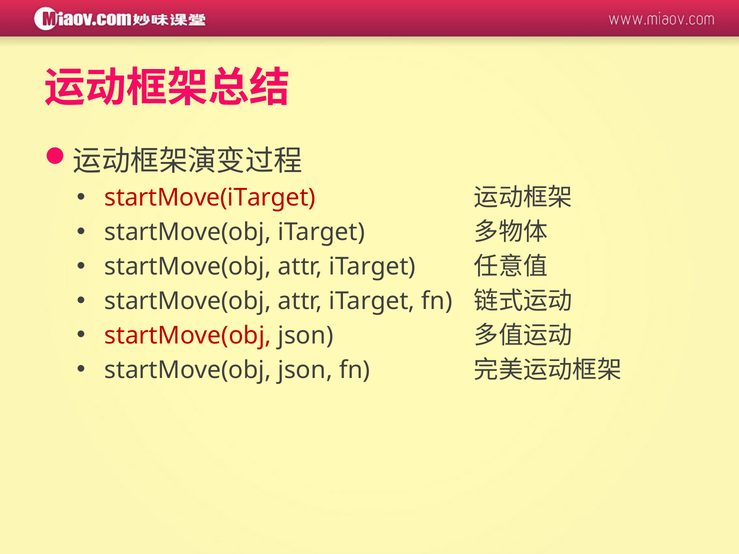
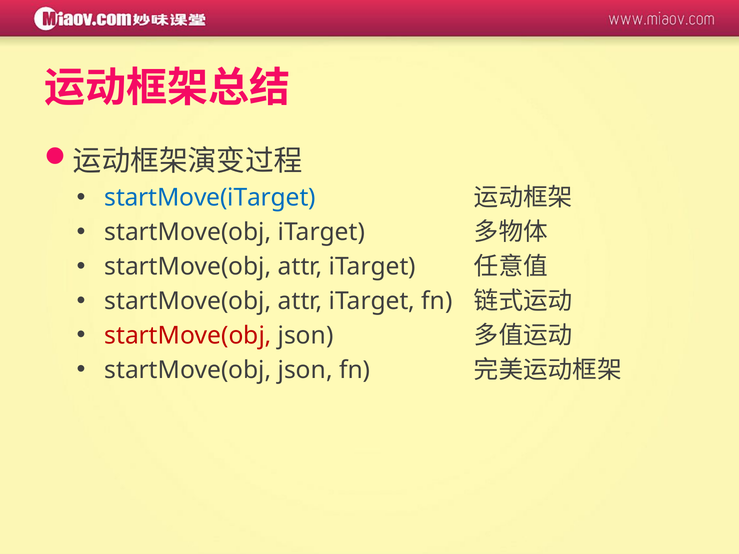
startMove(iTarget colour: red -> blue (210, 198)
